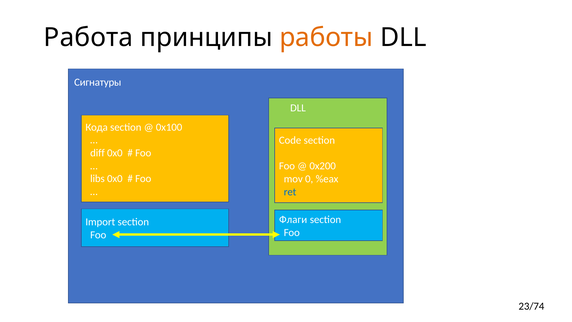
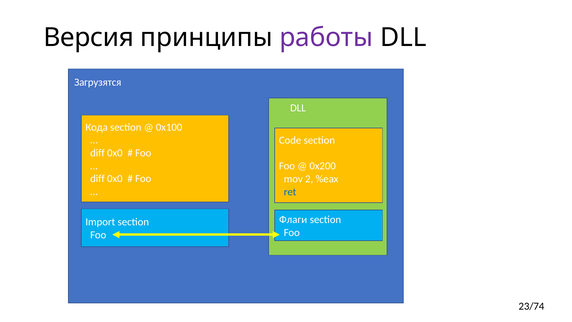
Работа: Работа -> Версия (89, 38)
работы colour: orange -> purple (326, 38)
Сигнатуры: Сигнатуры -> Загрузятся (98, 82)
libs: libs -> diff (97, 179)
0: 0 -> 2 (309, 179)
